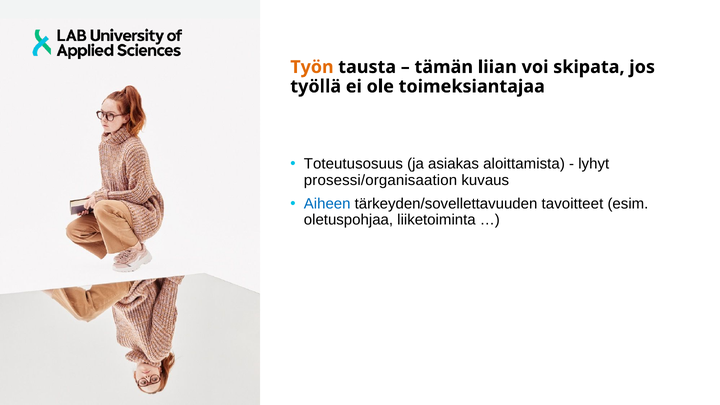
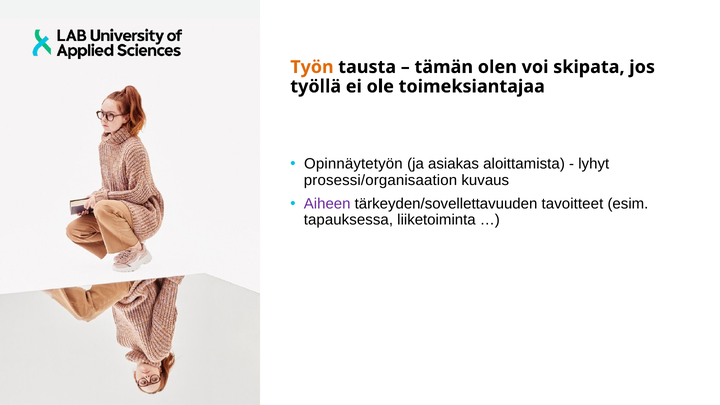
liian: liian -> olen (497, 67)
Toteutusosuus: Toteutusosuus -> Opinnäytetyön (353, 164)
Aiheen colour: blue -> purple (327, 204)
oletuspohjaa: oletuspohjaa -> tapauksessa (348, 220)
